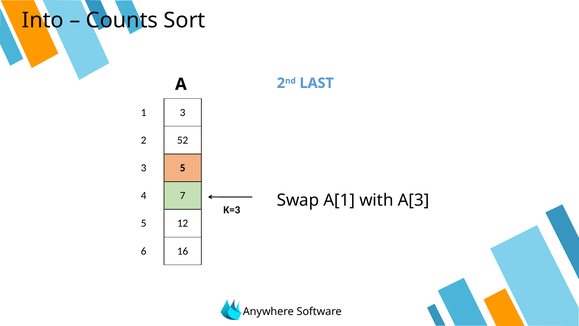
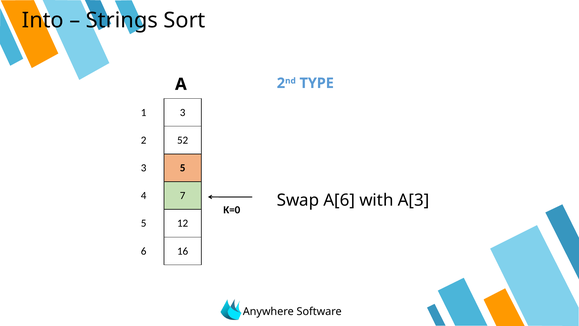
Counts: Counts -> Strings (122, 20)
LAST: LAST -> TYPE (317, 83)
Κ=3: Κ=3 -> Κ=0 (232, 210)
A[1: A[1 -> A[6 (339, 200)
